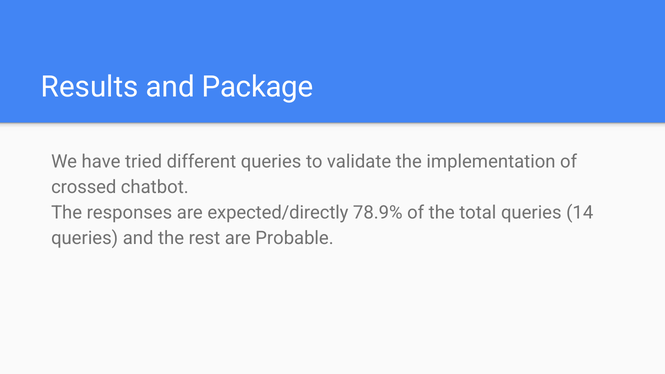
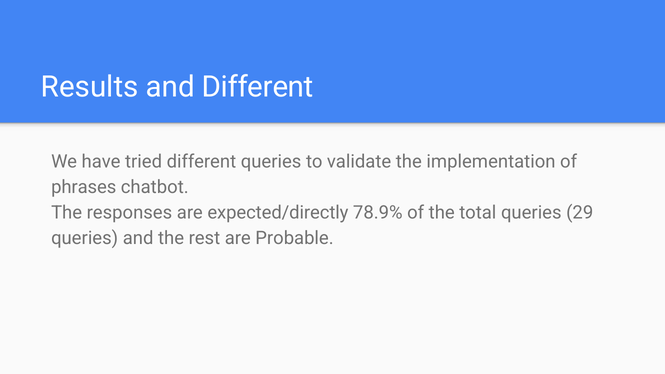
and Package: Package -> Different (258, 87)
crossed: crossed -> phrases (84, 187)
14: 14 -> 29 (580, 213)
